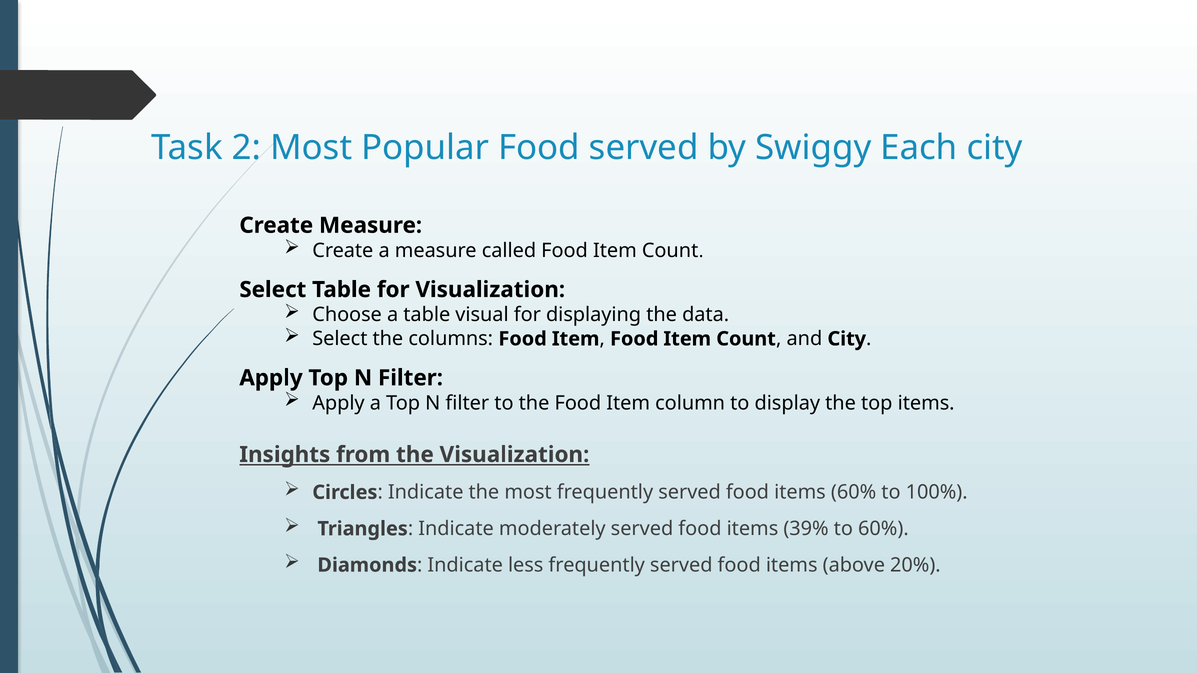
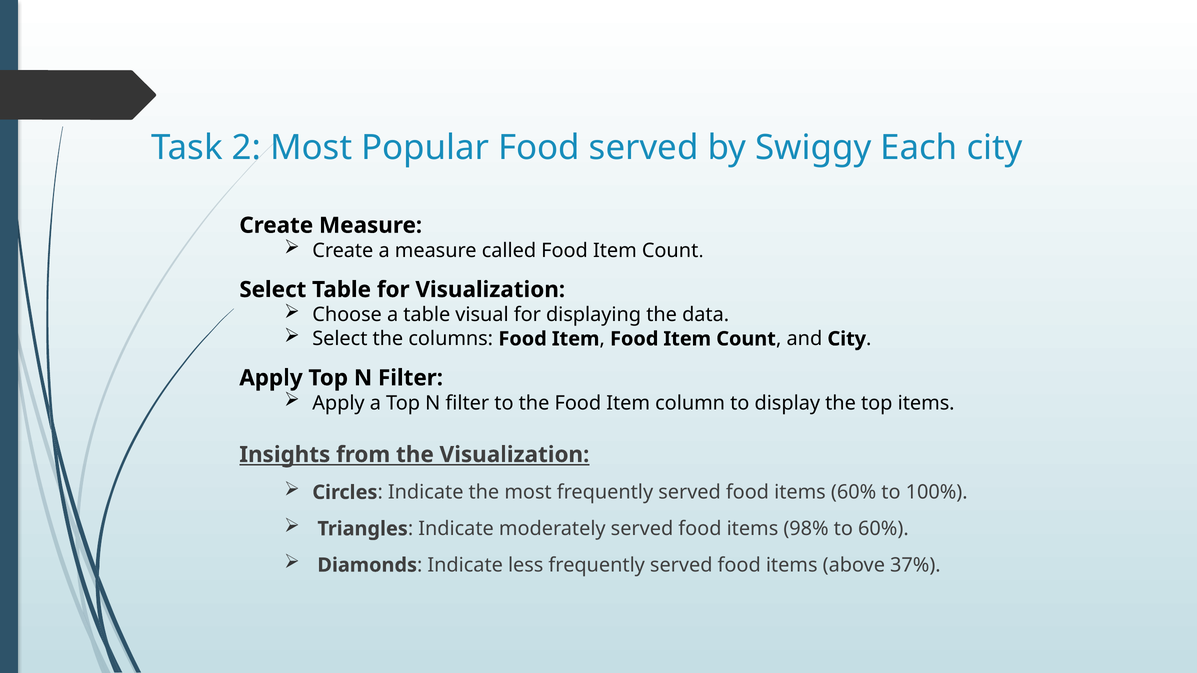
39%: 39% -> 98% (806, 529)
20%: 20% -> 37% (915, 565)
